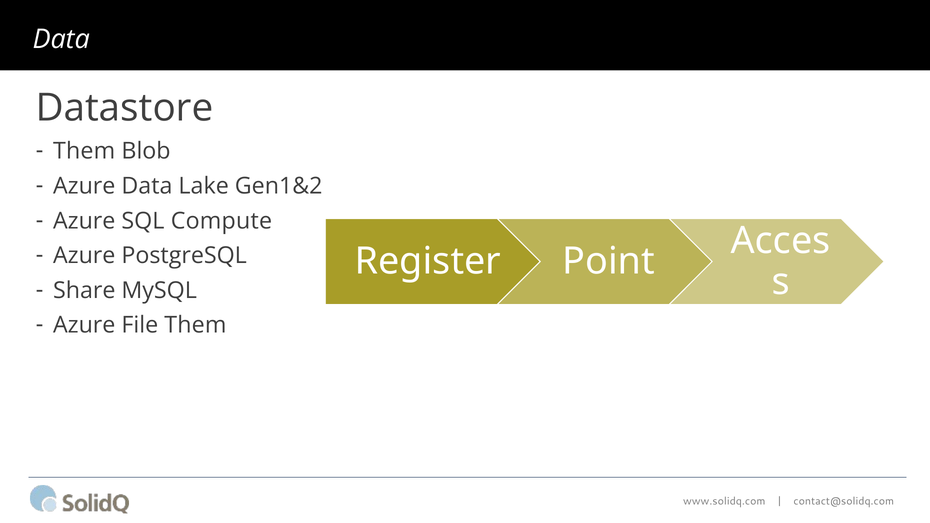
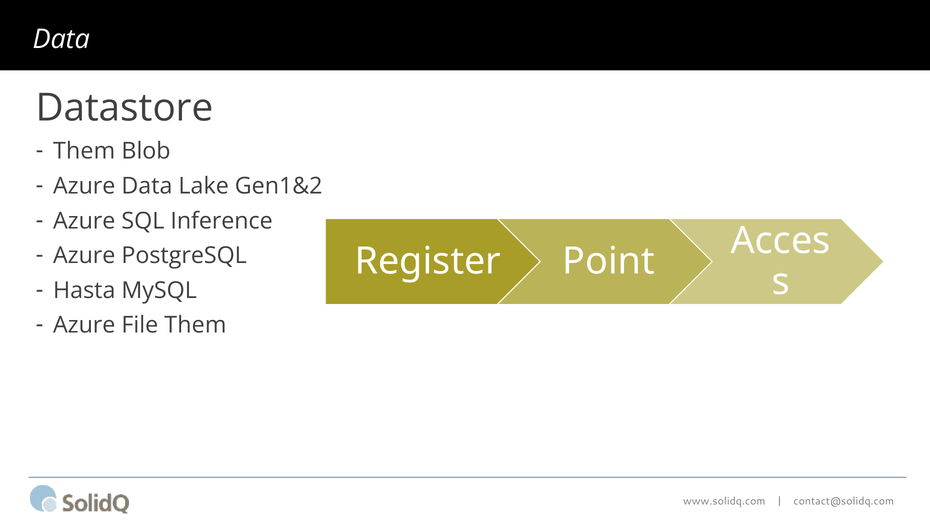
Compute: Compute -> Inference (222, 221)
Share: Share -> Hasta (84, 290)
